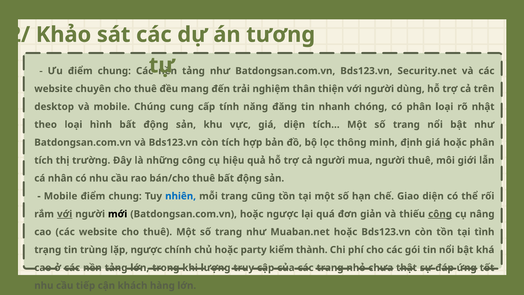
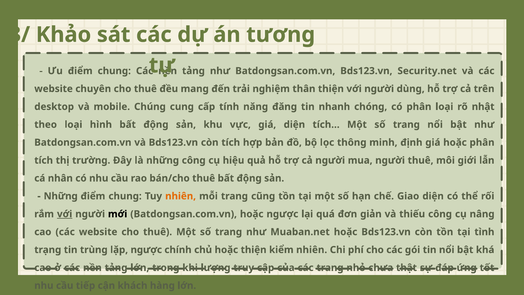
2/: 2/ -> 3/ (19, 35)
Mobile: Mobile -> Những (61, 196)
nhiên colour: blue -> orange (181, 196)
công underline: present -> none (440, 214)
hoặc party: party -> thiện (254, 250)
kiểm thành: thành -> nhiên (312, 250)
